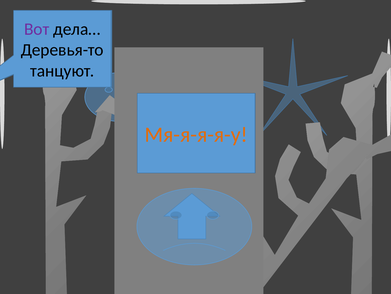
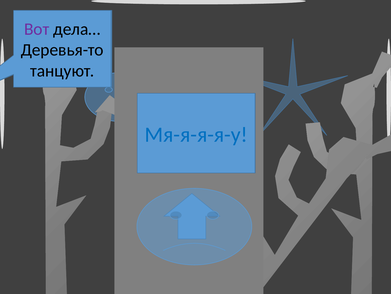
Мя-я-я-я-у colour: orange -> blue (196, 134)
